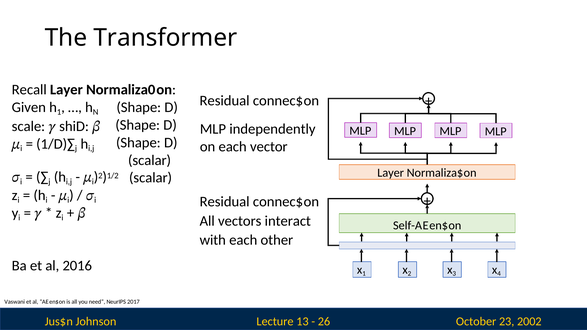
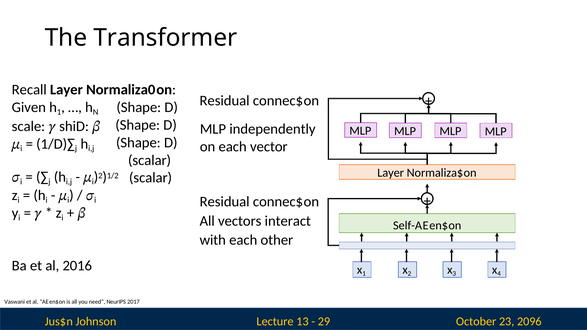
2002: 2002 -> 2096 (529, 321)
26: 26 -> 29 (324, 322)
